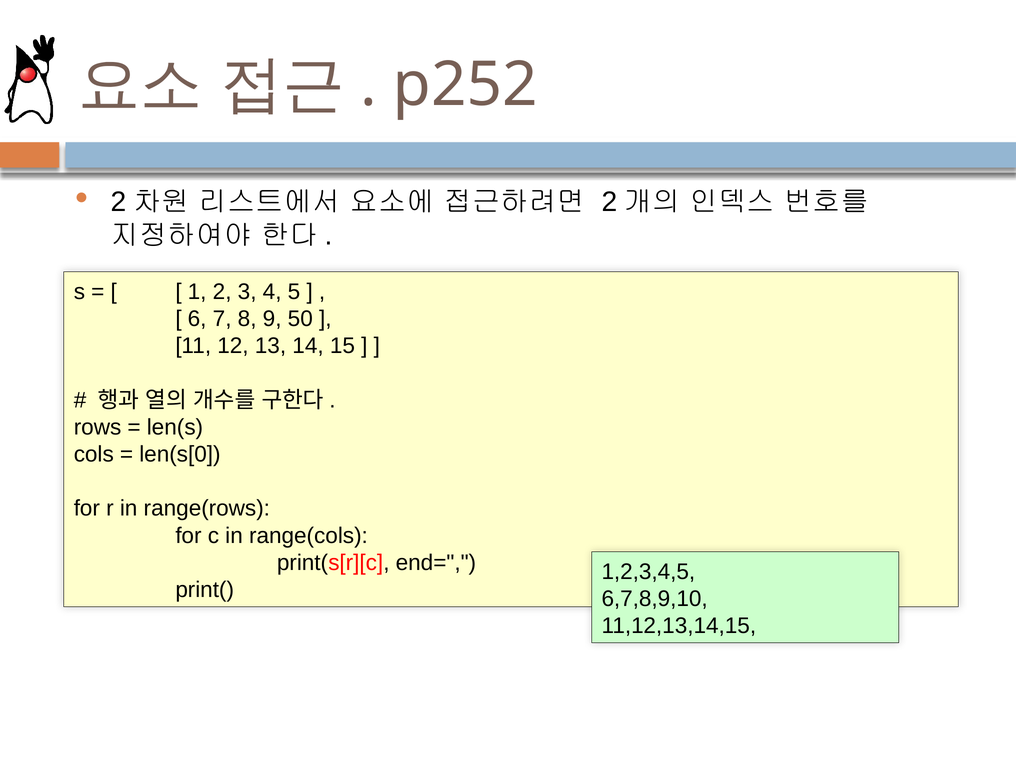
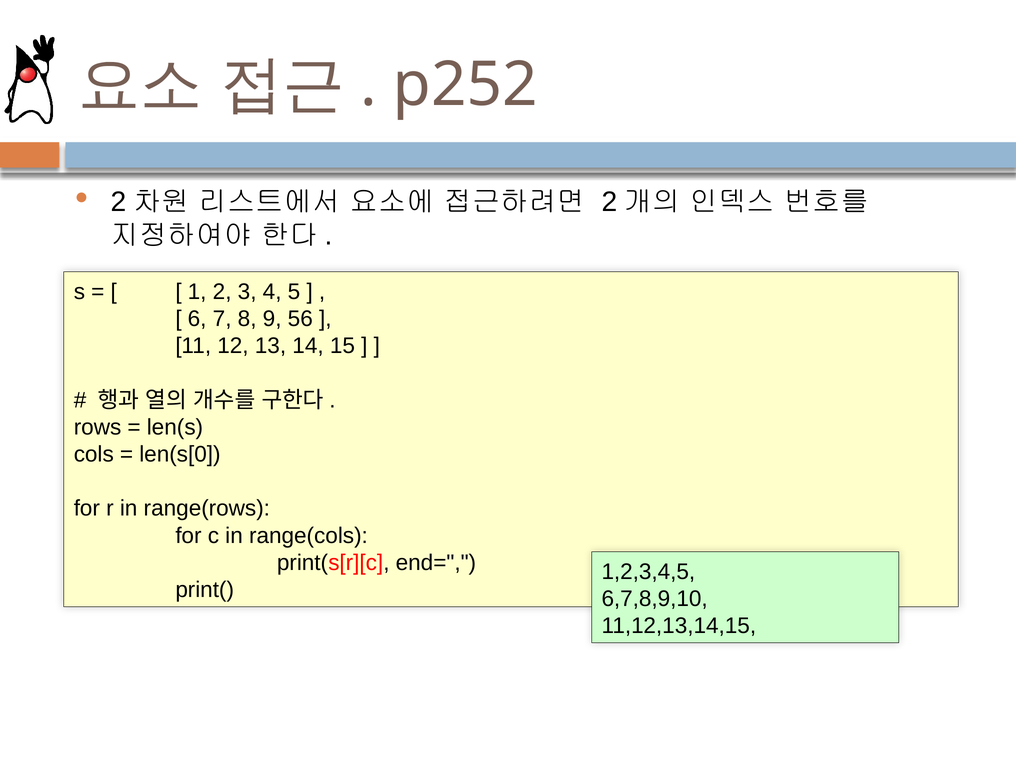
50: 50 -> 56 (300, 319)
